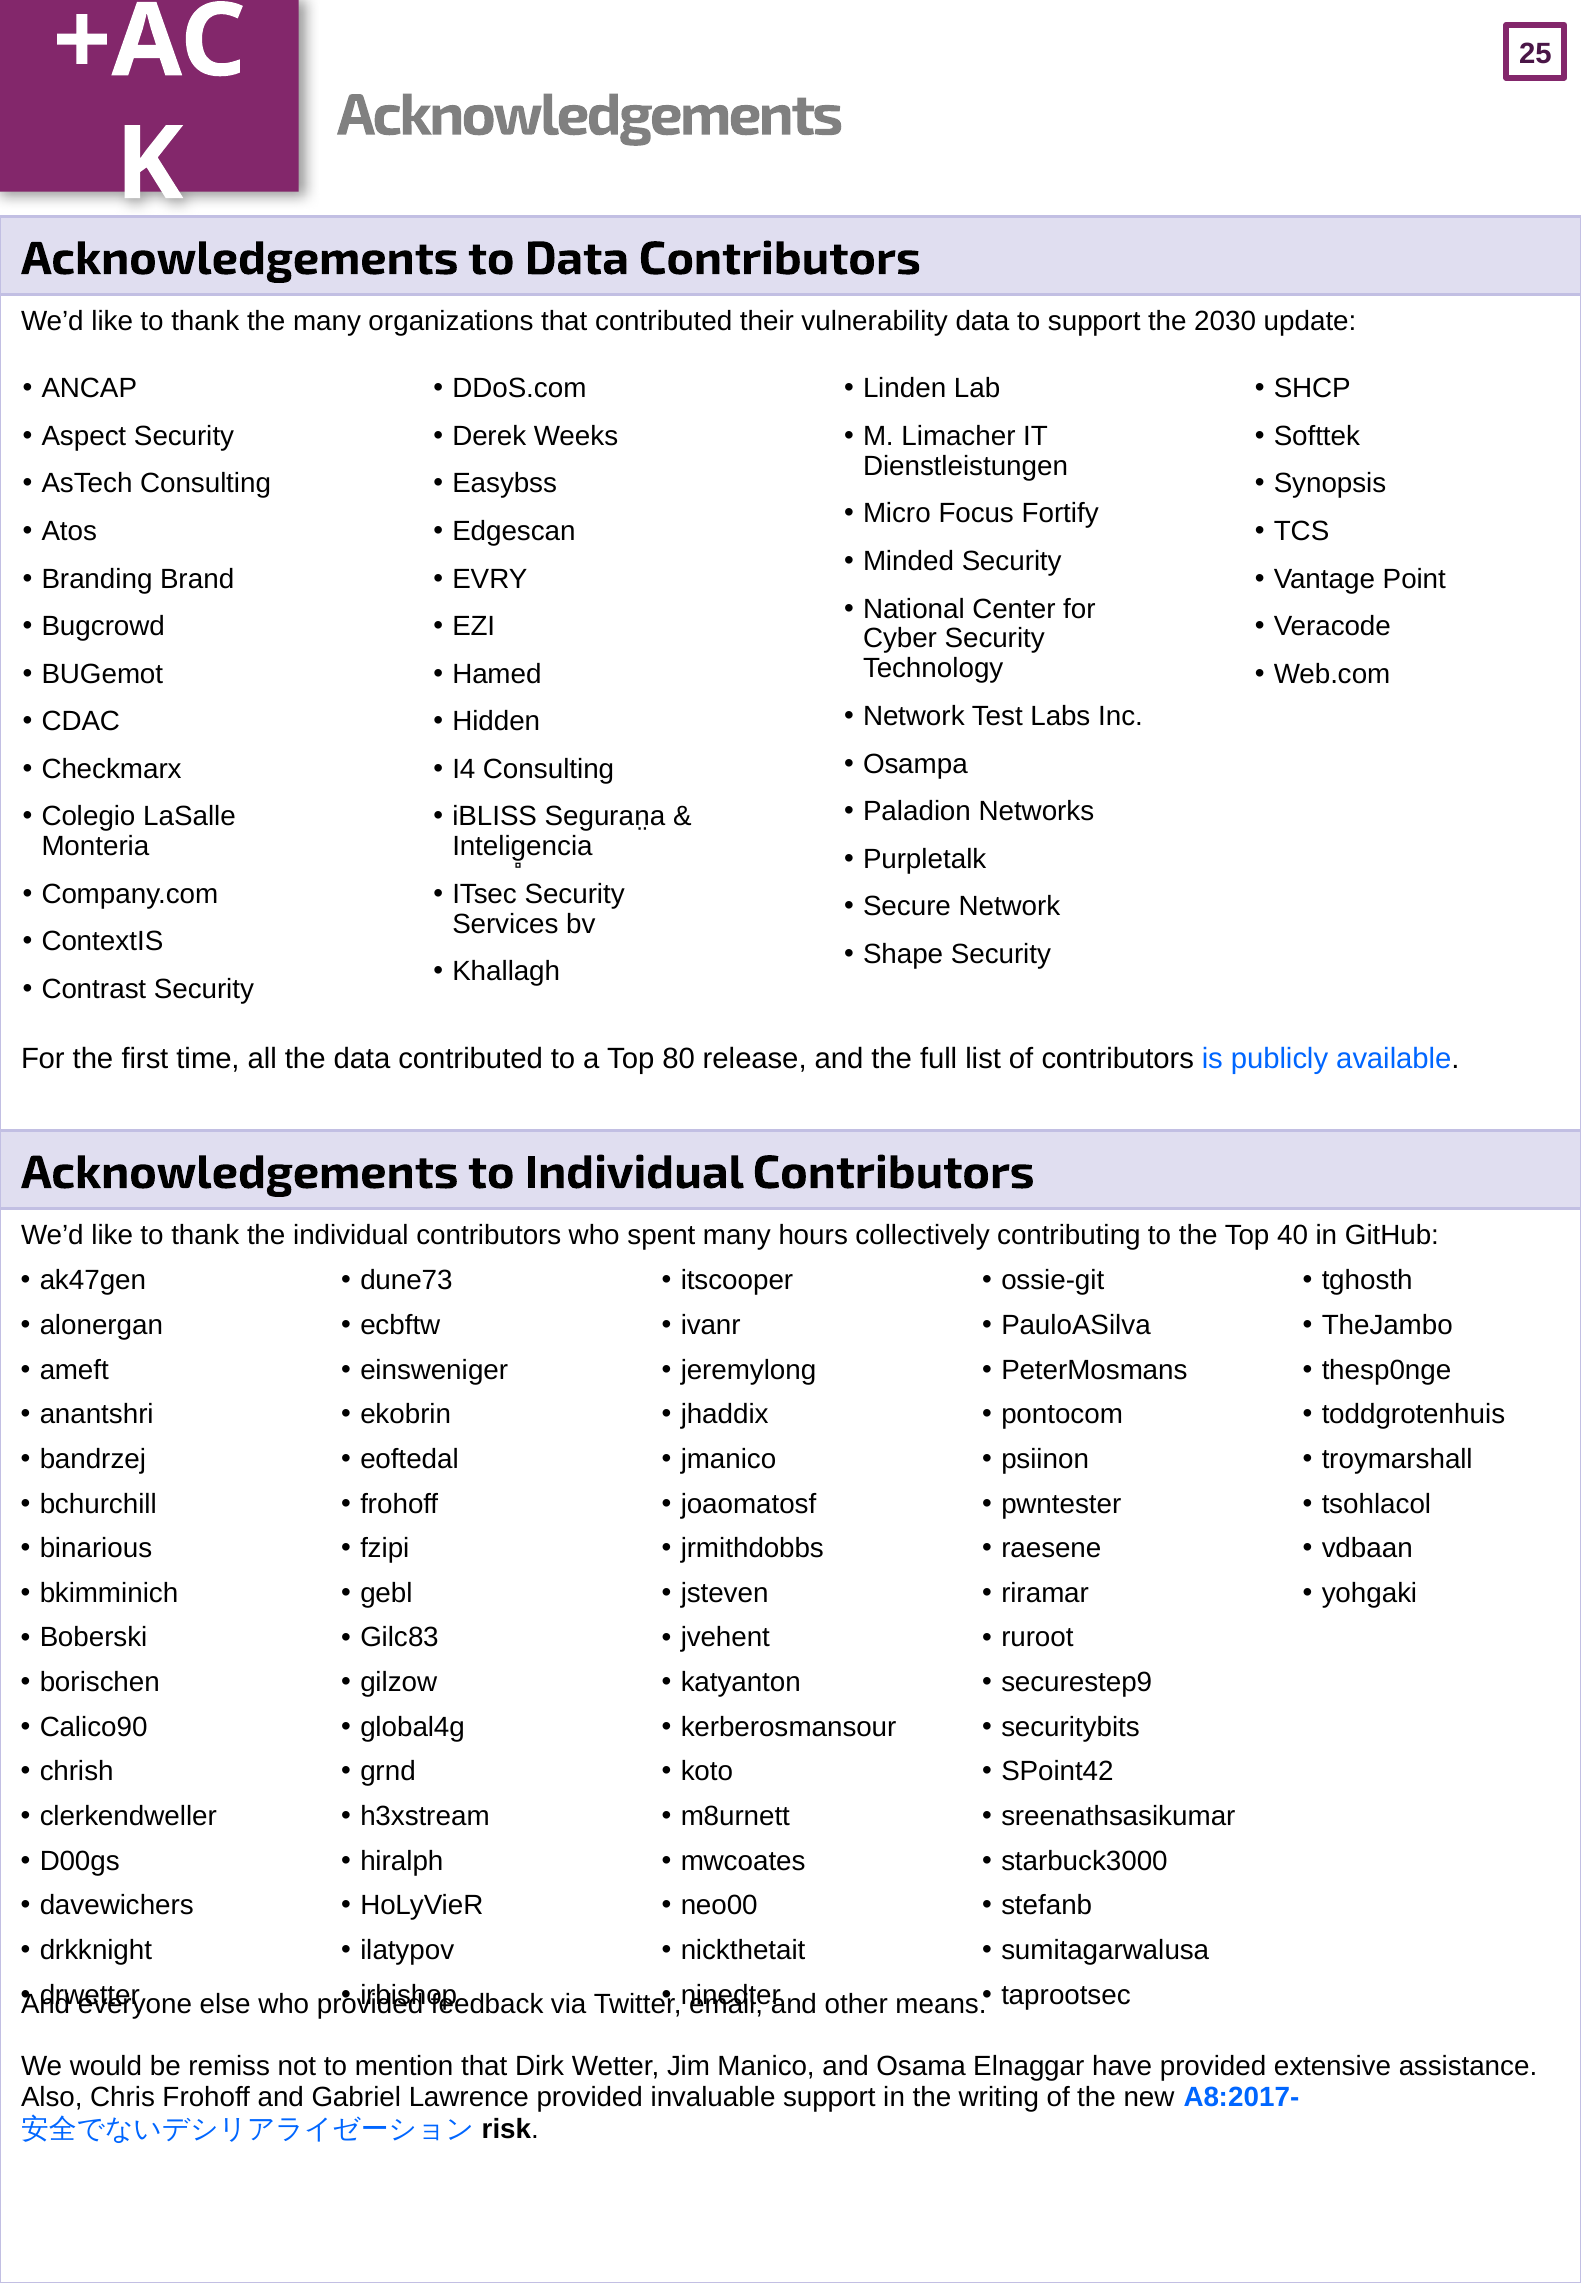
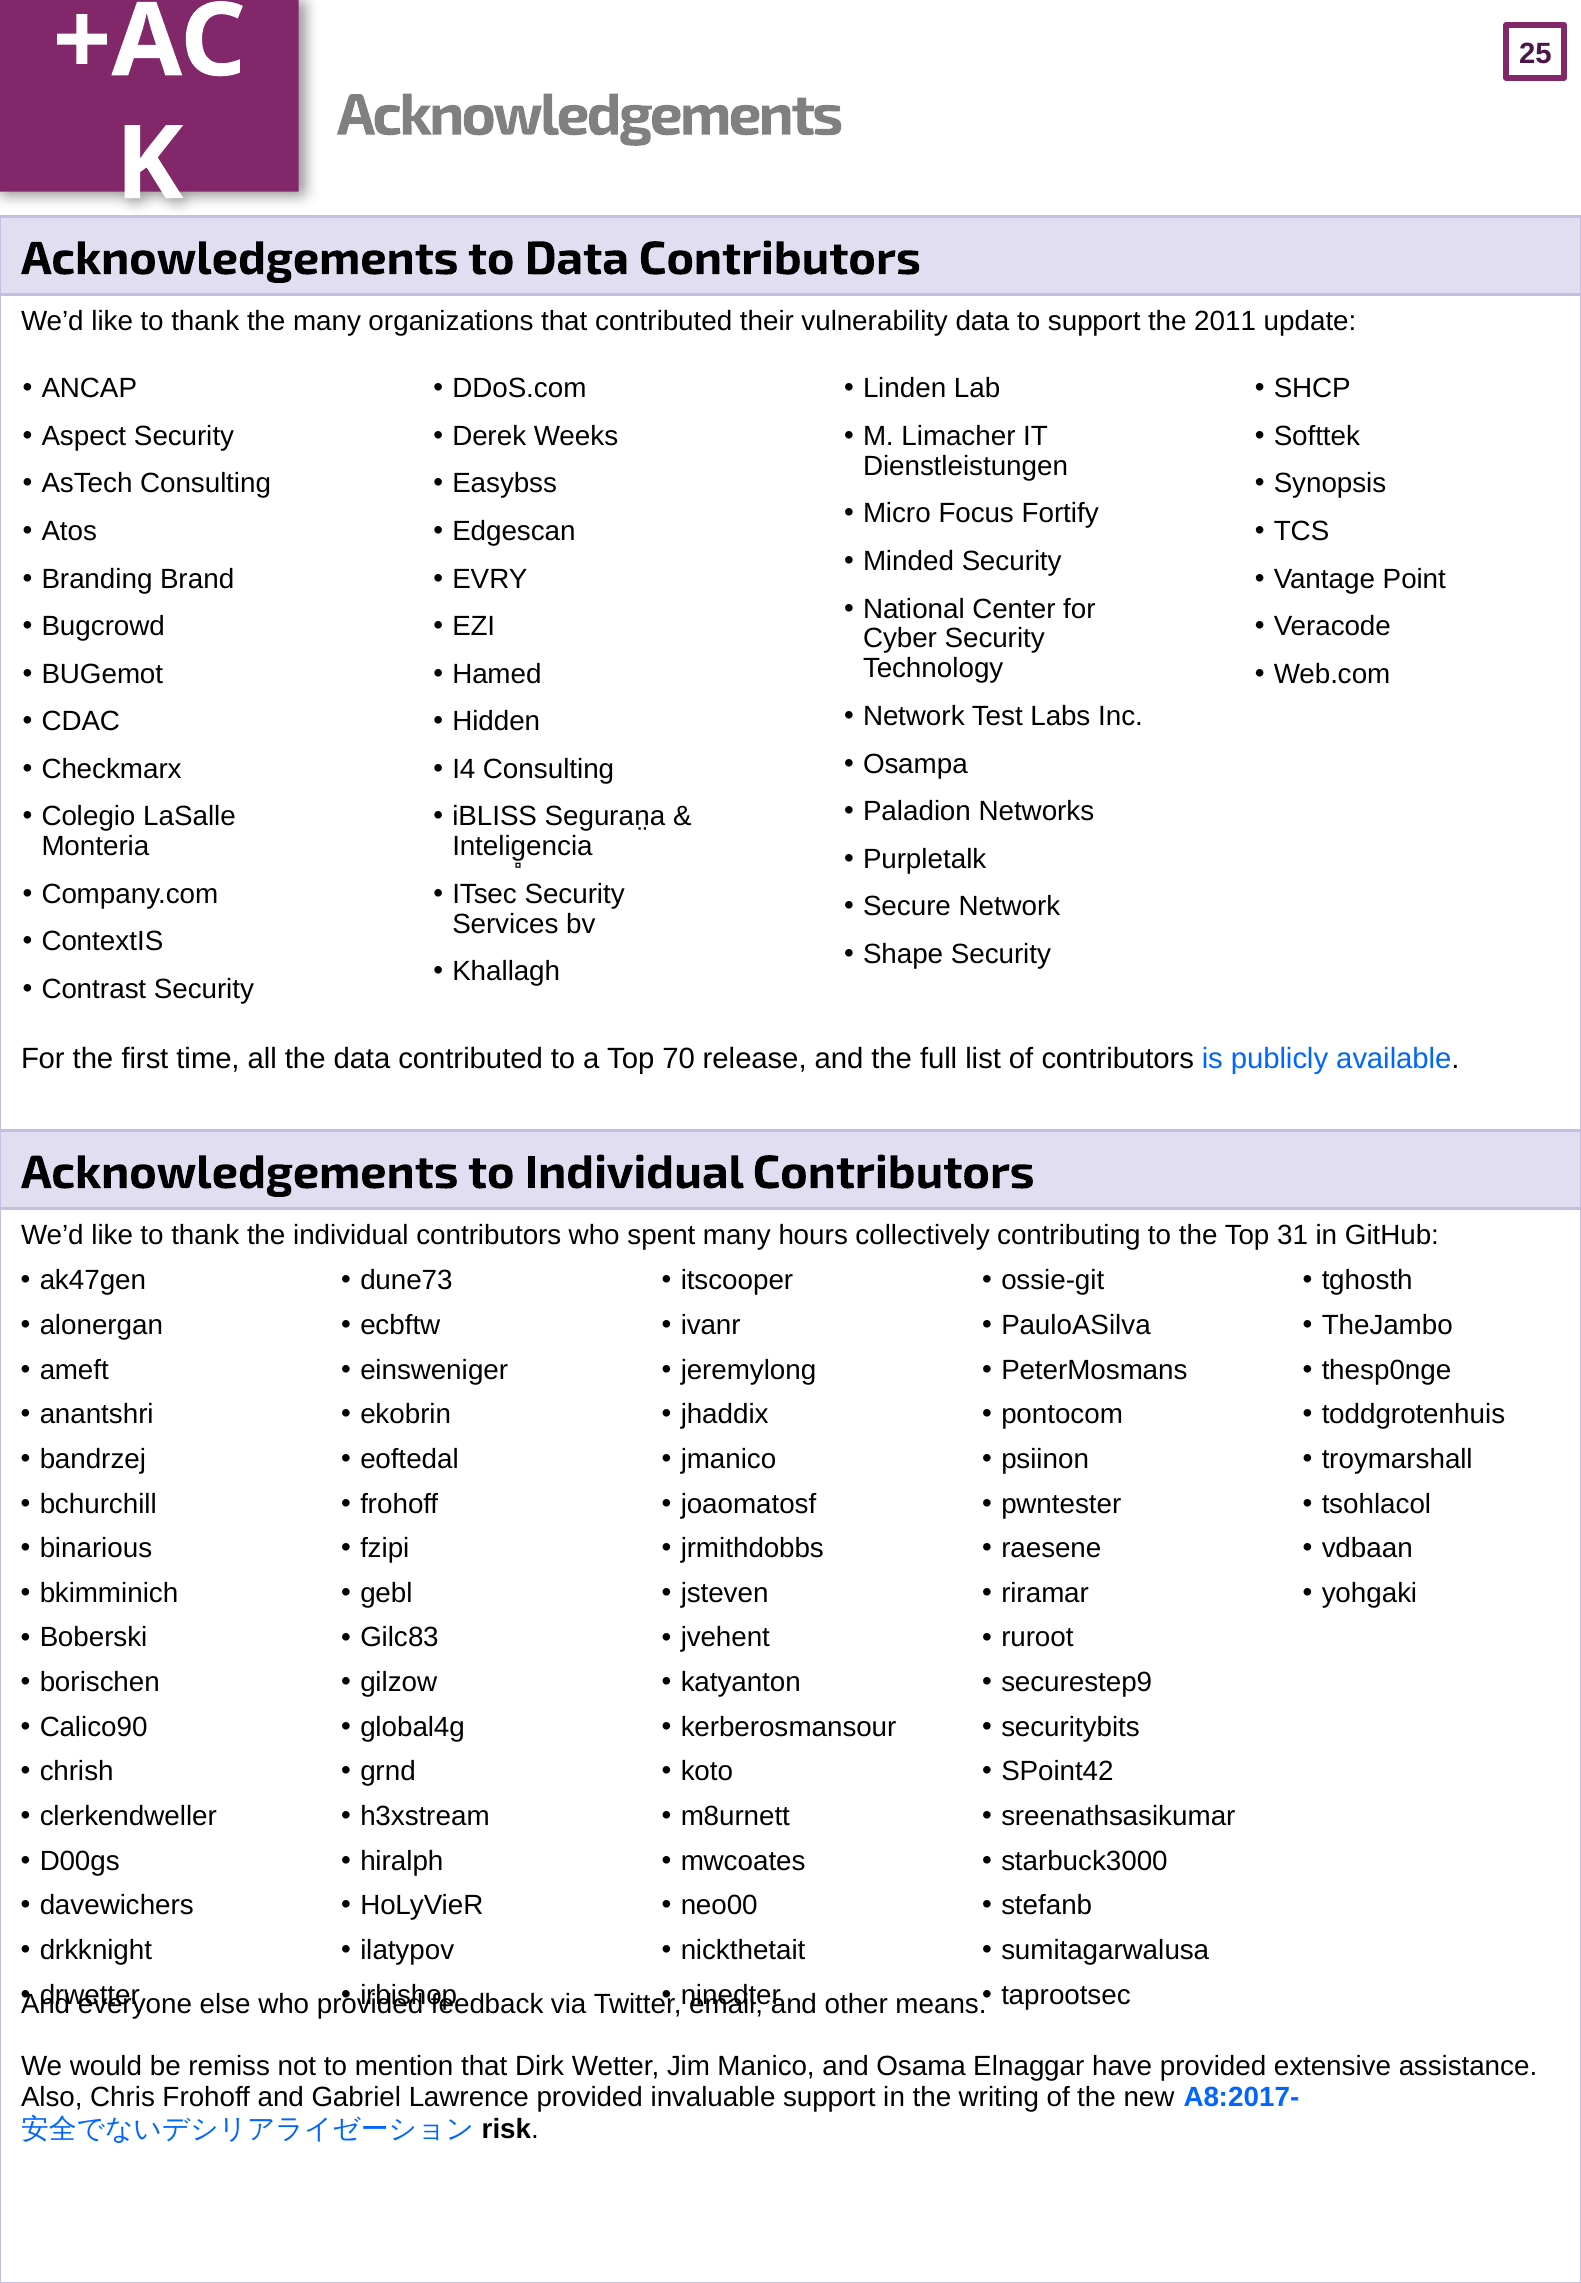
2030: 2030 -> 2011 (1225, 321)
80: 80 -> 70 (679, 1060)
40: 40 -> 31 (1293, 1236)
